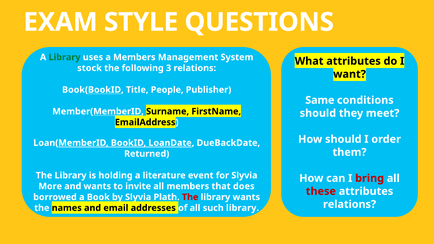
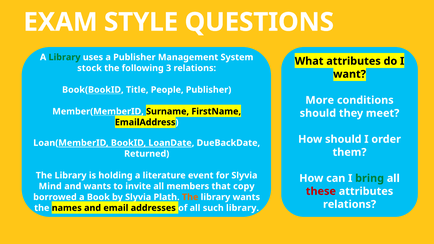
a Members: Members -> Publisher (134, 57)
Same: Same -> More (320, 100)
bring colour: red -> green (370, 178)
More: More -> Mind (50, 186)
does: does -> copy (244, 186)
The colour: red -> orange (190, 197)
